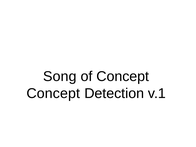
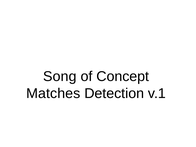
Concept: Concept -> Matches (53, 93)
